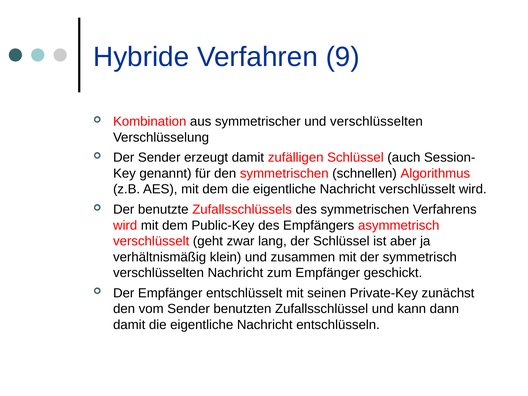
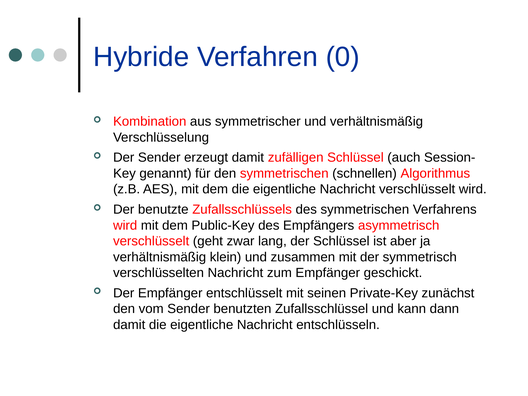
9: 9 -> 0 (343, 57)
und verschlüsselten: verschlüsselten -> verhältnismäßig (377, 121)
